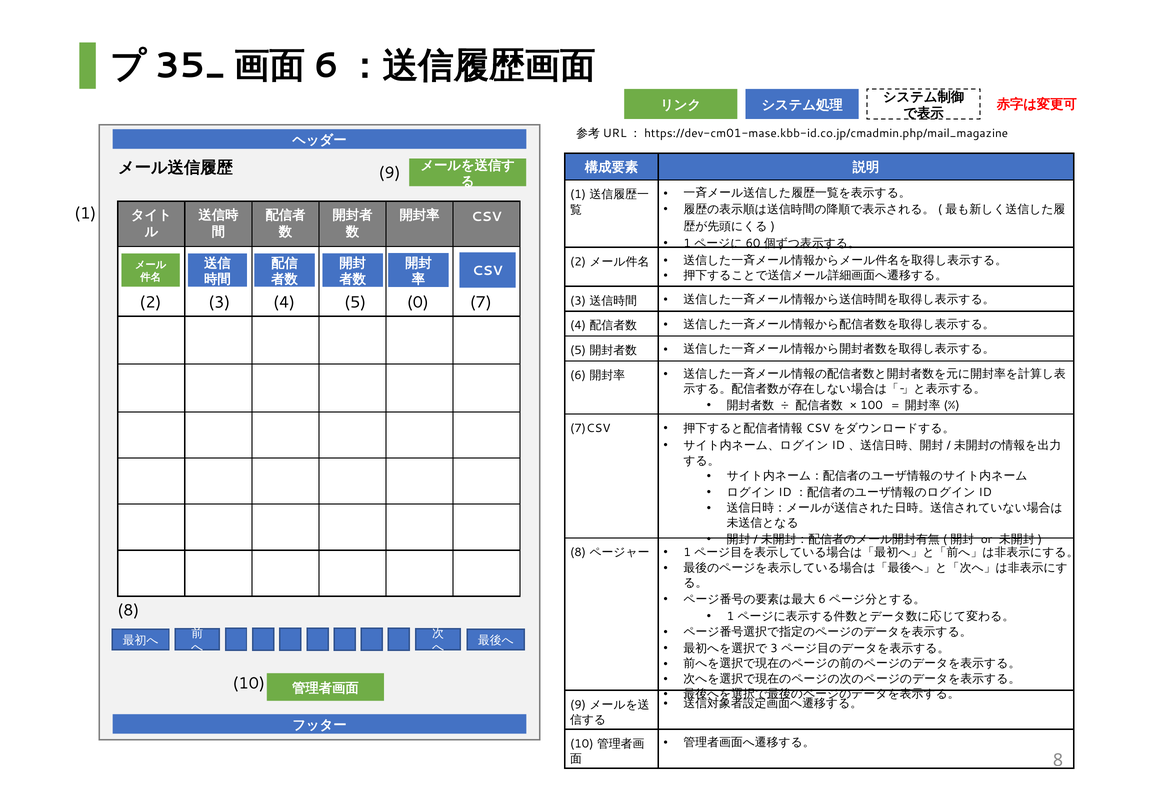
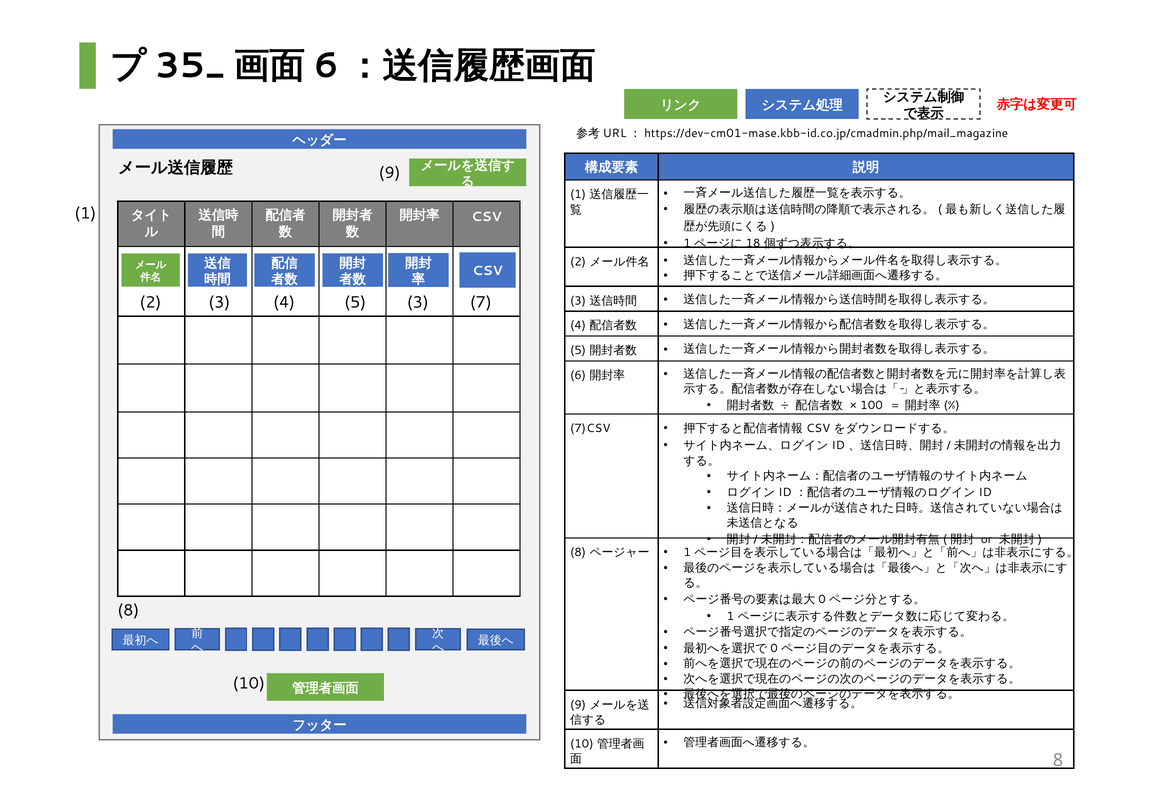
60: 60 -> 18 (753, 243)
5 0: 0 -> 3 (418, 303)
6: 6 -> 0 (822, 600)
3: 3 -> 0 (774, 648)
